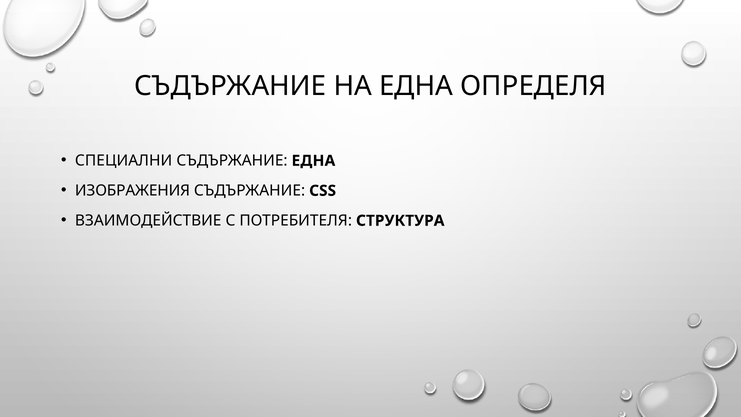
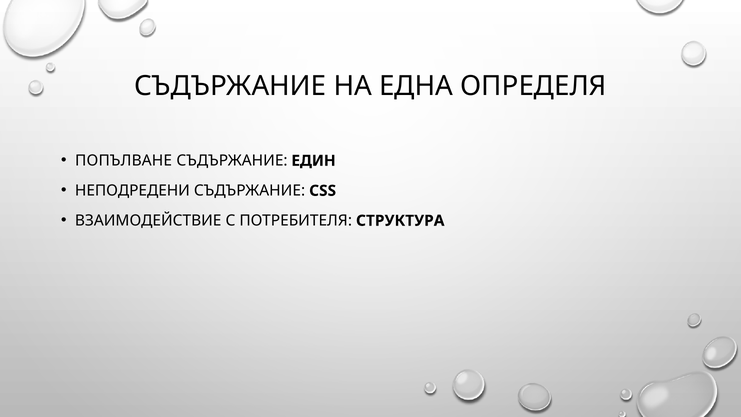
СПЕЦИАЛНИ: СПЕЦИАЛНИ -> ПОПЪЛВАНЕ (124, 161)
СЪДЪРЖАНИЕ ЕДНА: ЕДНА -> ЕДИН (314, 161)
ИЗОБРАЖЕНИЯ: ИЗОБРАЖЕНИЯ -> НЕПОДРЕДЕНИ (132, 191)
